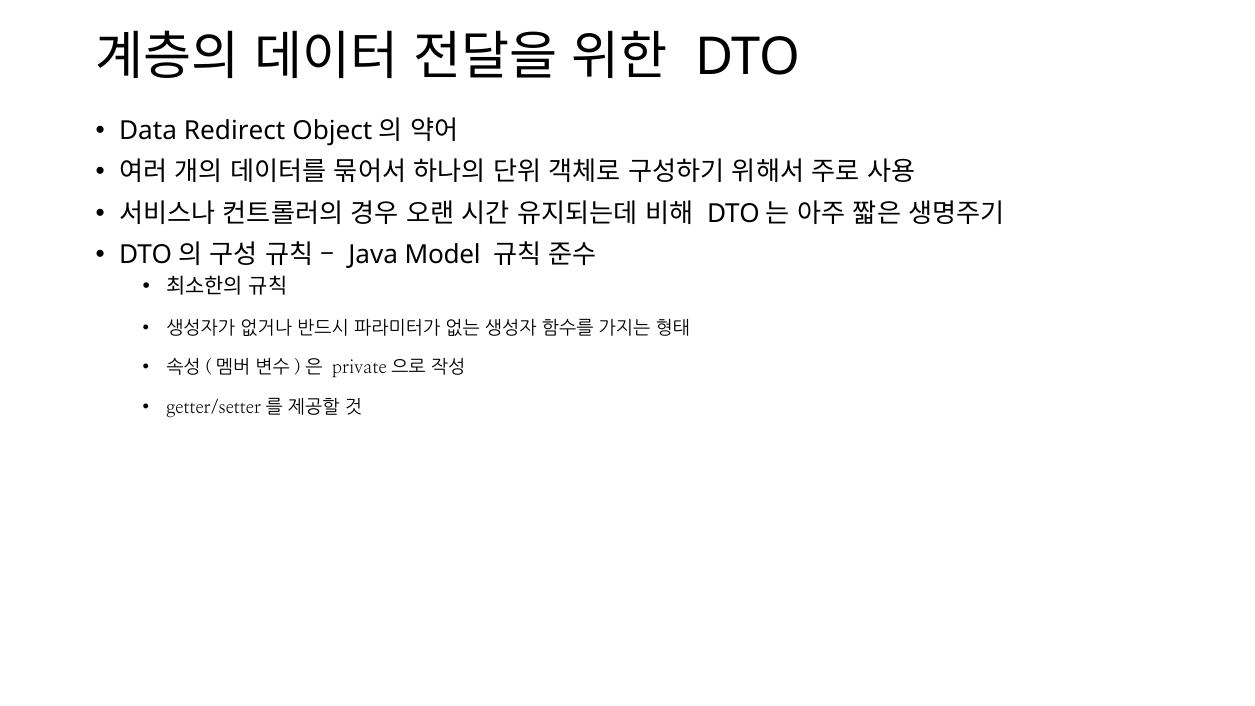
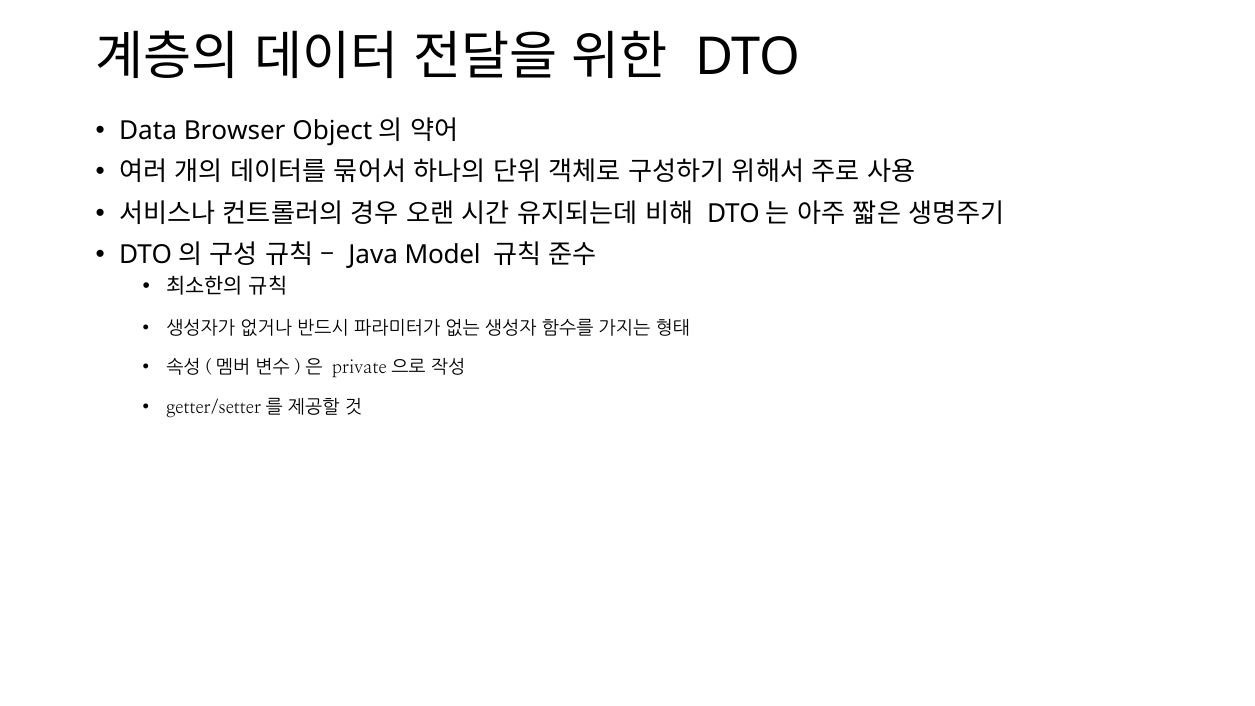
Redirect: Redirect -> Browser (235, 131)
